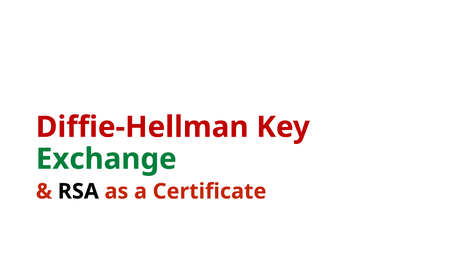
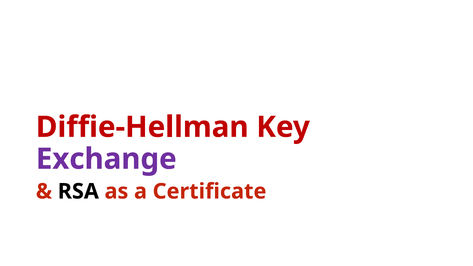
Exchange colour: green -> purple (106, 159)
